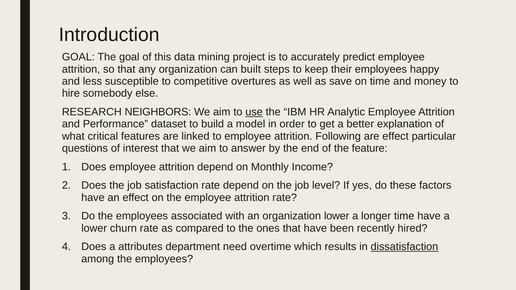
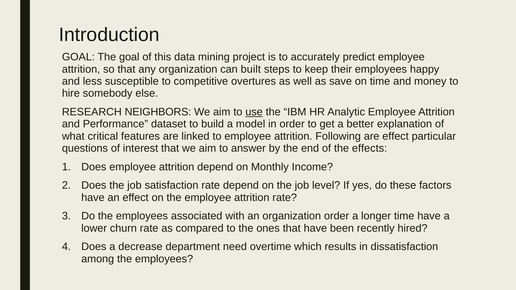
feature: feature -> effects (370, 148)
organization lower: lower -> order (337, 216)
attributes: attributes -> decrease (140, 247)
dissatisfaction underline: present -> none (404, 247)
